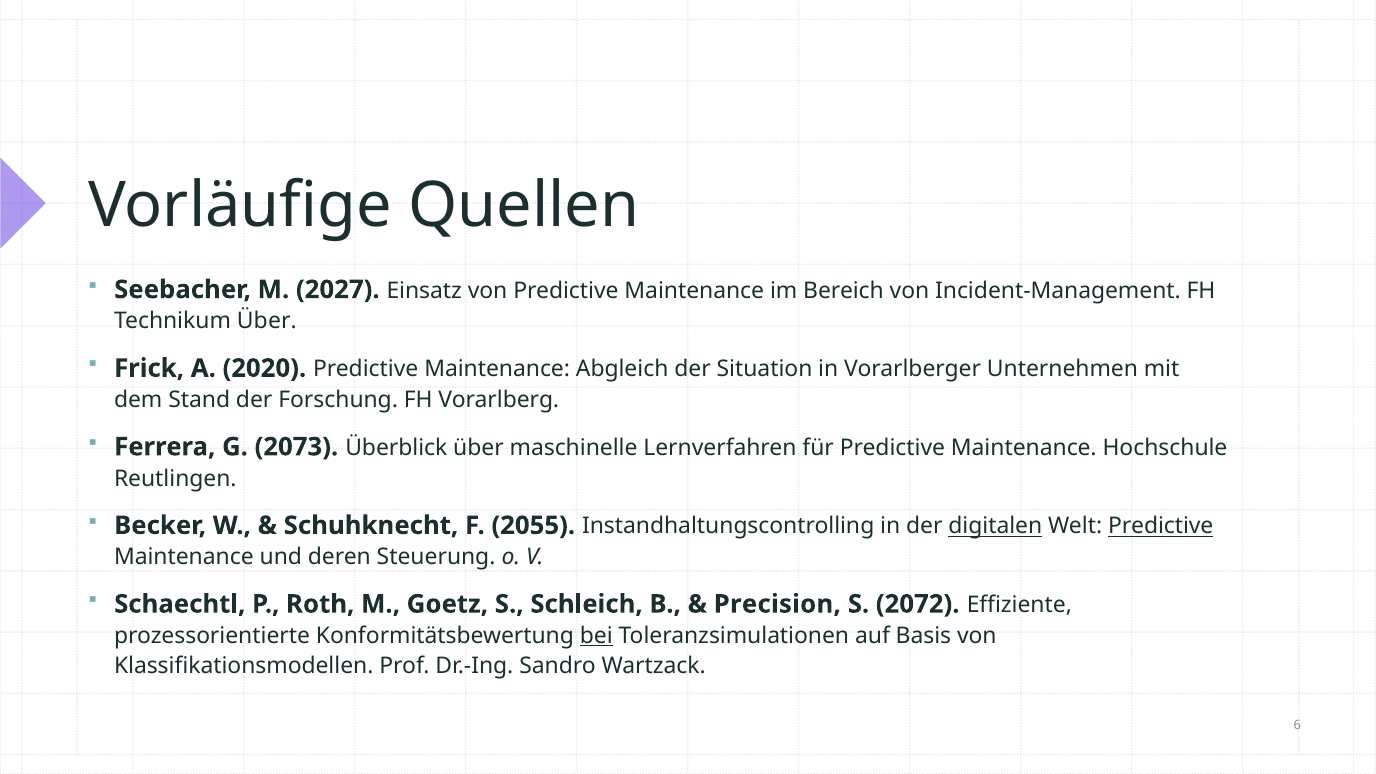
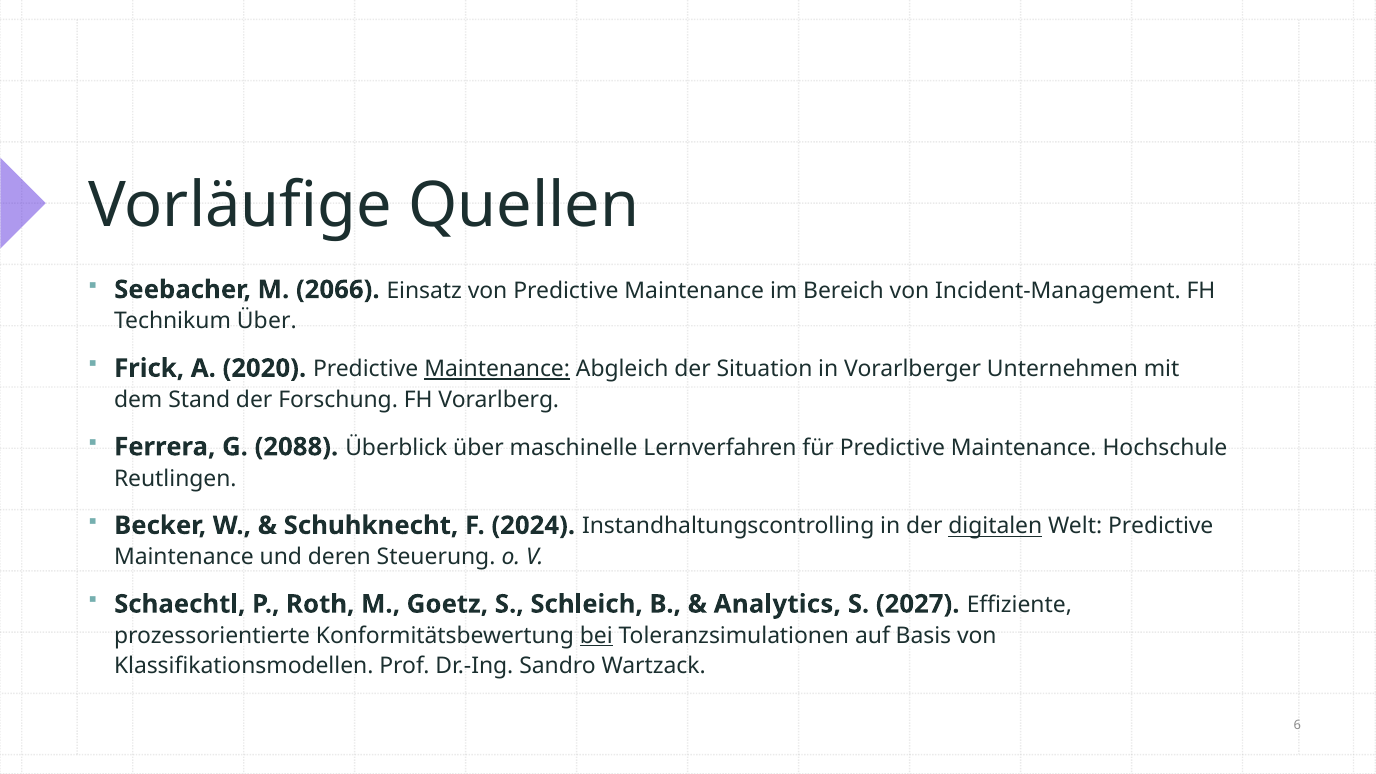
2027: 2027 -> 2066 (338, 290)
Maintenance underline: none -> present (497, 369)
2073: 2073 -> 2088 (296, 447)
2055: 2055 -> 2024 (533, 525)
Predictive underline: present -> none (1161, 526)
Precision: Precision -> Analytics (777, 604)
2072: 2072 -> 2027 (918, 604)
